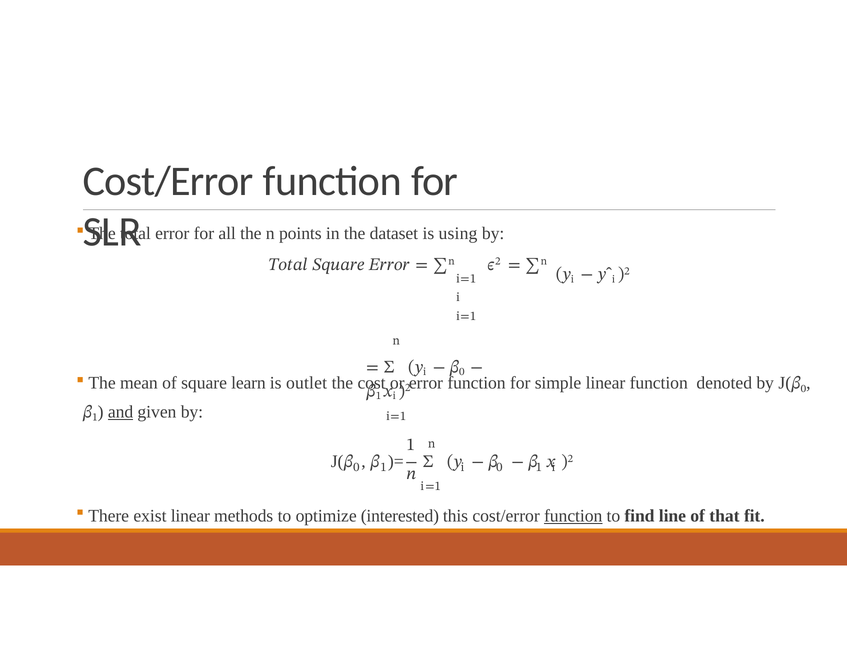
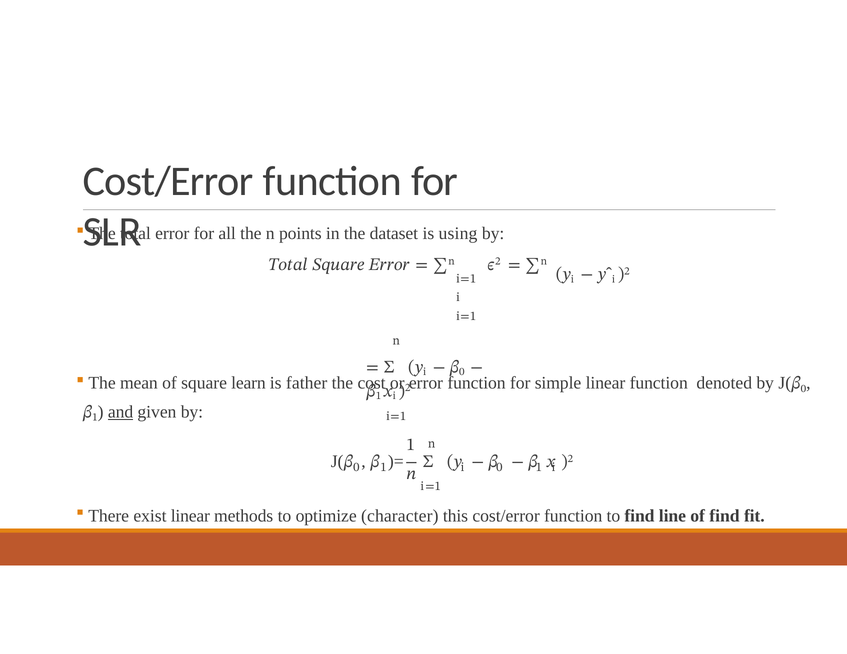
outlet: outlet -> father (307, 383)
interested: interested -> character (400, 516)
function underline: present -> none (573, 516)
of that: that -> find (724, 516)
